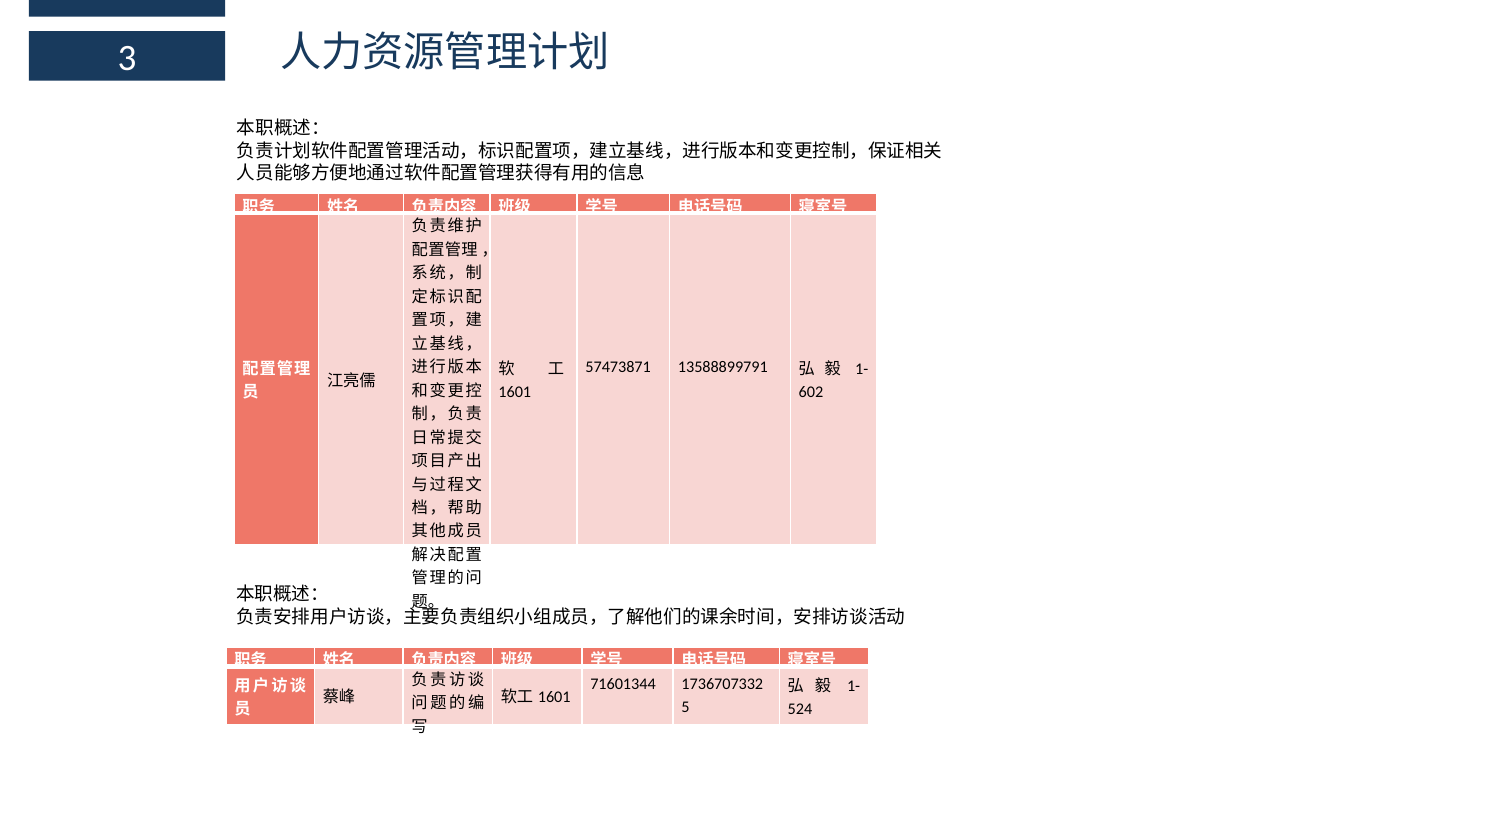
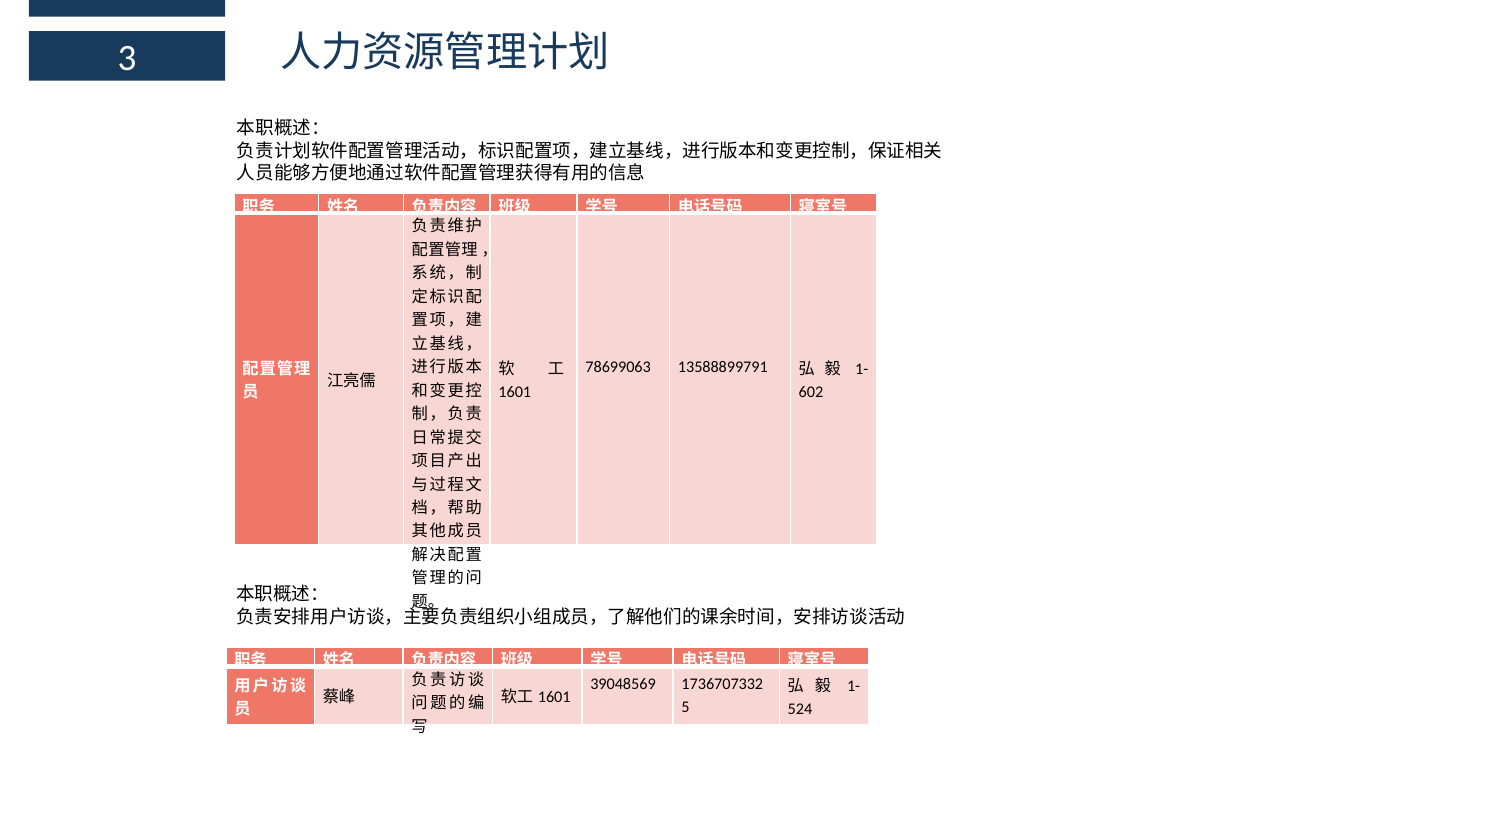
57473871: 57473871 -> 78699063 (618, 367)
71601344: 71601344 -> 39048569 (623, 684)
